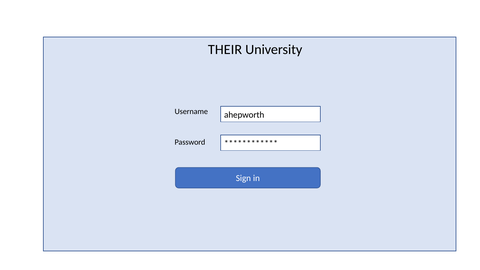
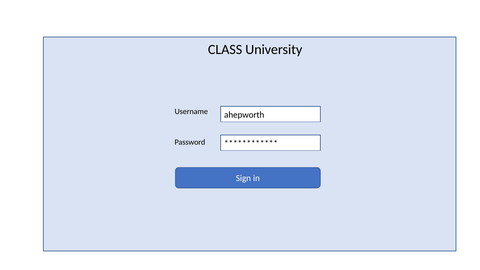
THEIR: THEIR -> CLASS (225, 50)
